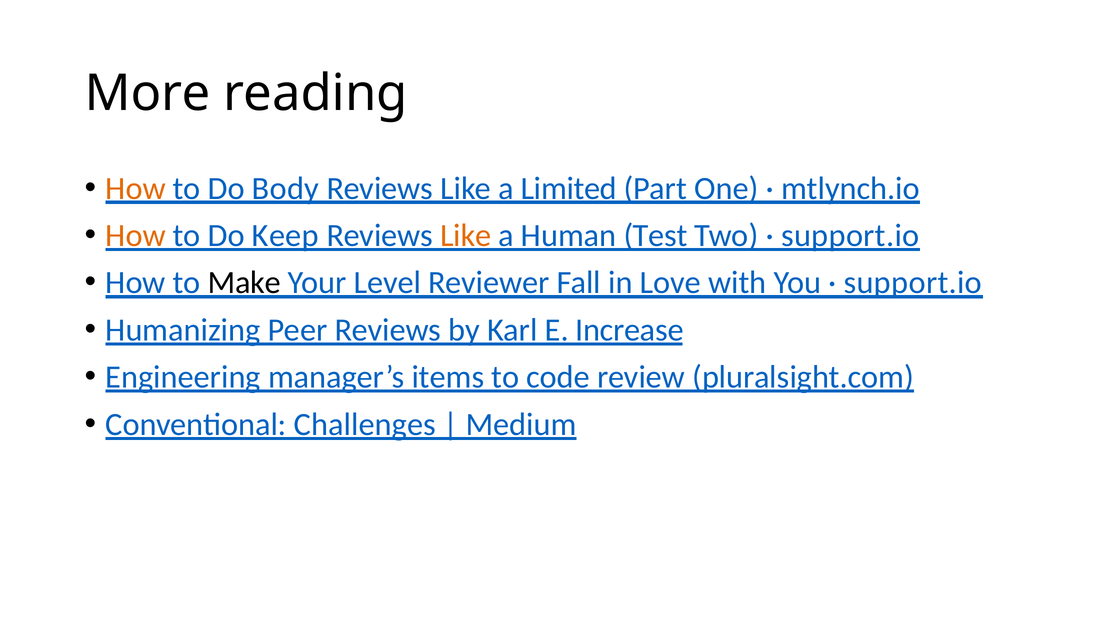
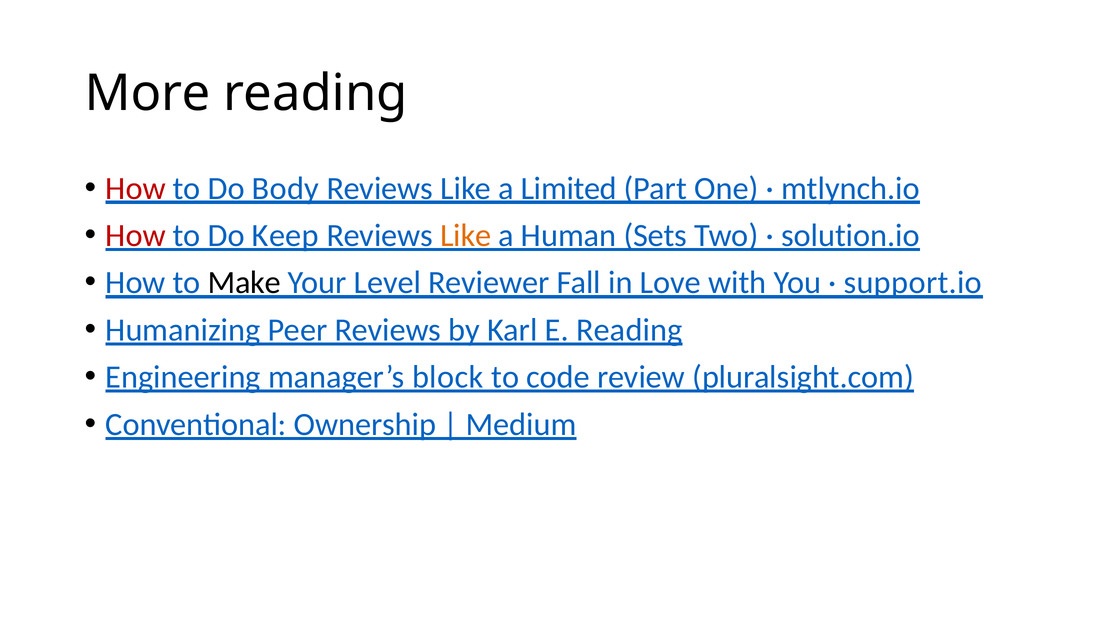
How colour: orange -> red (136, 188)
How colour: orange -> red (136, 235)
Test: Test -> Sets (655, 235)
support.io: support.io -> solution.io (850, 235)
E Increase: Increase -> Reading (629, 330)
items: items -> block (448, 377)
Challenges: Challenges -> Ownership (365, 424)
